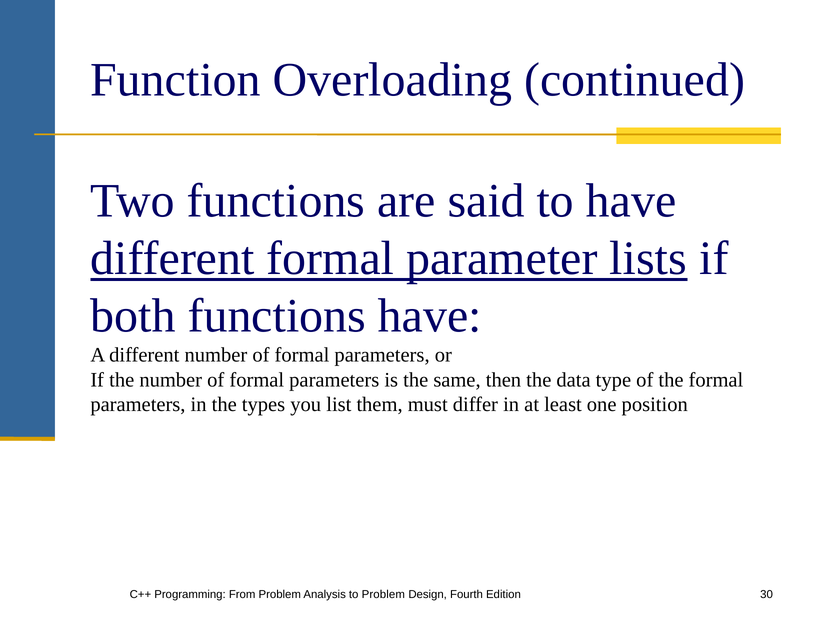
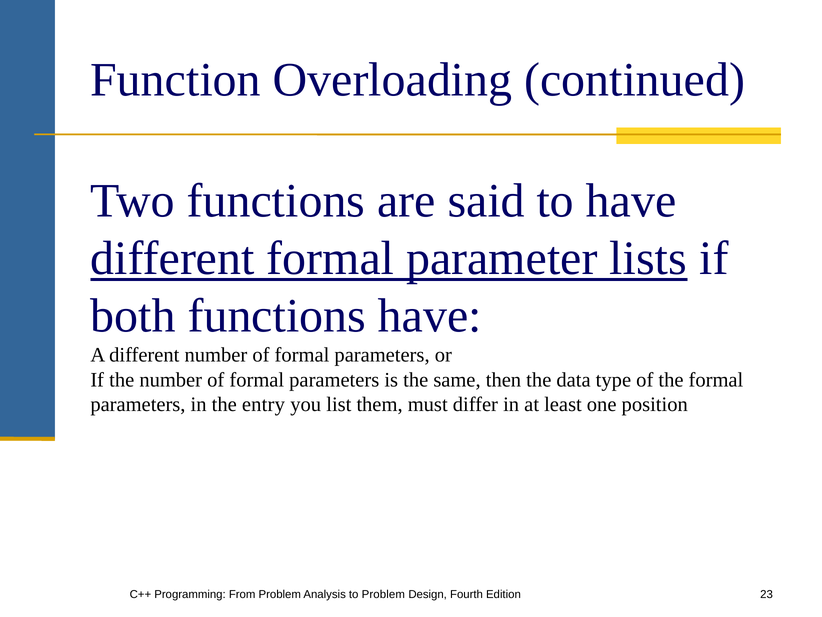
types: types -> entry (263, 404)
30: 30 -> 23 (767, 594)
